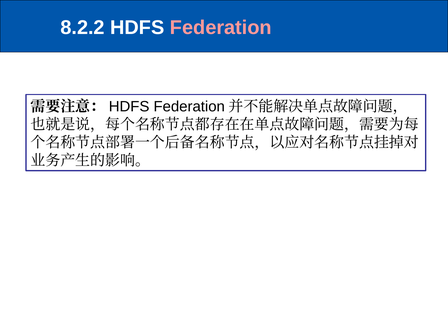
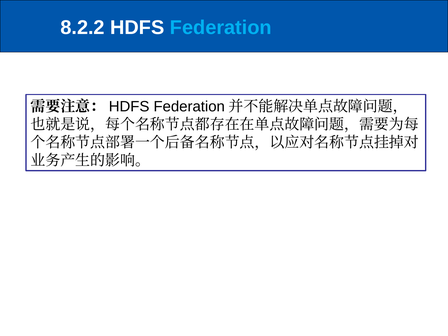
Federation colour: pink -> light blue (221, 28)
